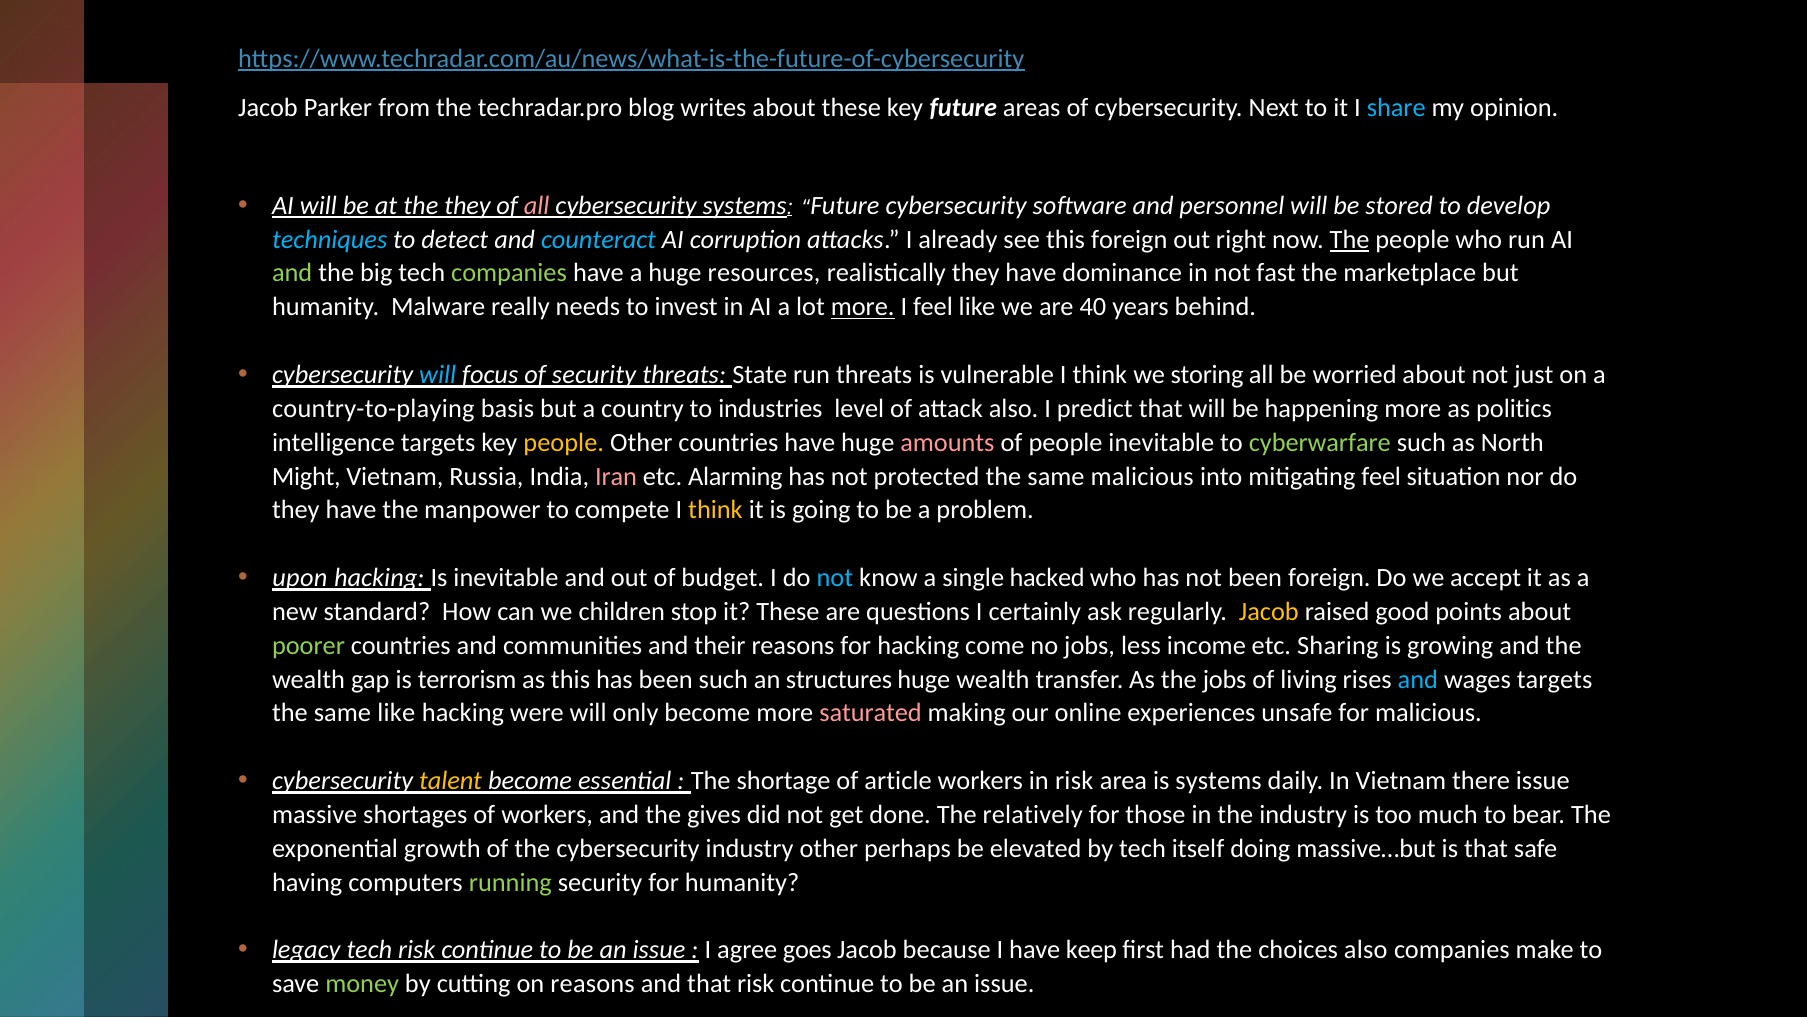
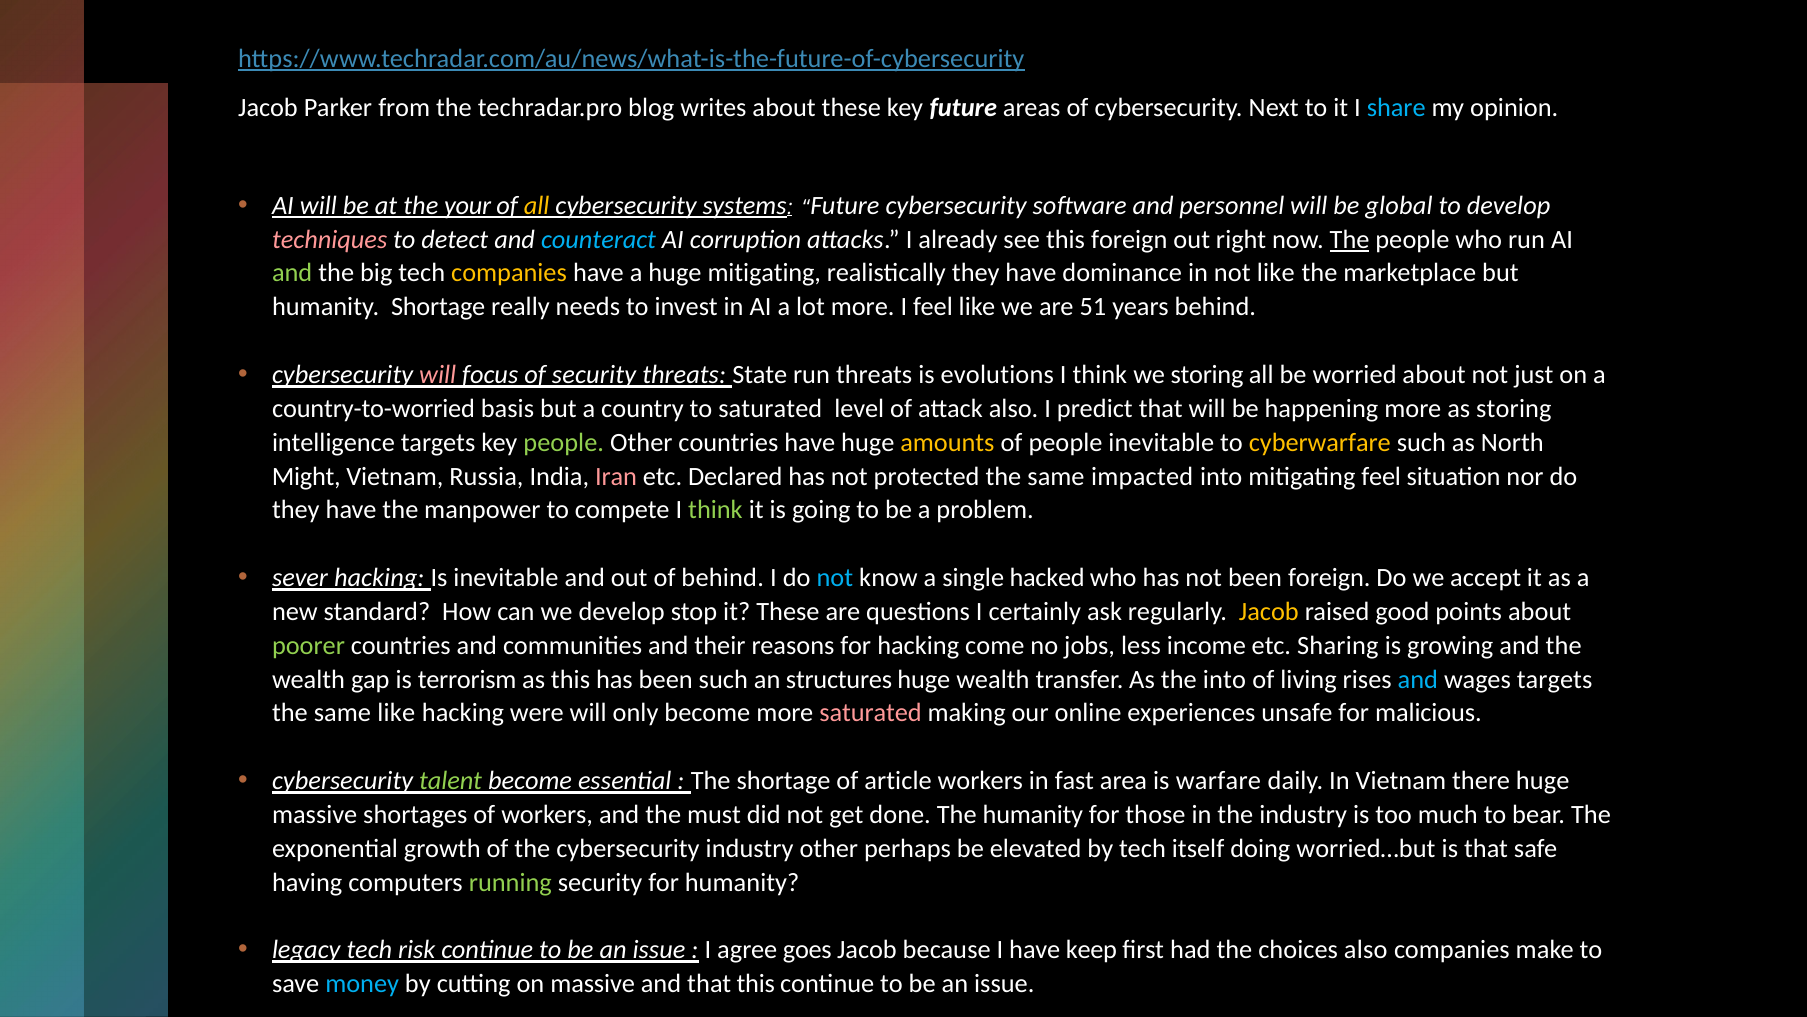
the they: they -> your (468, 205)
all colour: pink -> yellow (537, 205)
stored: stored -> global (1399, 205)
techniques colour: light blue -> pink (330, 239)
companies colour: light green -> yellow (509, 273)
huge resources: resources -> mitigating (764, 273)
not fast: fast -> like (1276, 273)
humanity Malware: Malware -> Shortage (438, 307)
more underline: present -> none (863, 307)
40: 40 -> 51 (1093, 307)
will colour: light blue -> pink (438, 375)
vulnerable: vulnerable -> evolutions (997, 375)
country-to-playing: country-to-playing -> country-to-worried (374, 408)
to industries: industries -> saturated (770, 408)
as politics: politics -> storing (1514, 408)
people colour: yellow -> light green (564, 442)
amounts colour: pink -> yellow (947, 442)
cyberwarfare colour: light green -> yellow (1320, 442)
Alarming: Alarming -> Declared (735, 476)
same malicious: malicious -> impacted (1142, 476)
think colour: yellow -> light green (715, 510)
upon: upon -> sever (300, 578)
of budget: budget -> behind (723, 578)
we children: children -> develop (622, 611)
the jobs: jobs -> into (1224, 679)
talent colour: yellow -> light green (451, 780)
in risk: risk -> fast (1074, 780)
is systems: systems -> warfare (1218, 780)
there issue: issue -> huge (1543, 780)
gives: gives -> must (714, 814)
The relatively: relatively -> humanity (1033, 814)
massive…but: massive…but -> worried…but (1366, 848)
money colour: light green -> light blue (362, 983)
on reasons: reasons -> massive (593, 983)
that risk: risk -> this (756, 983)
